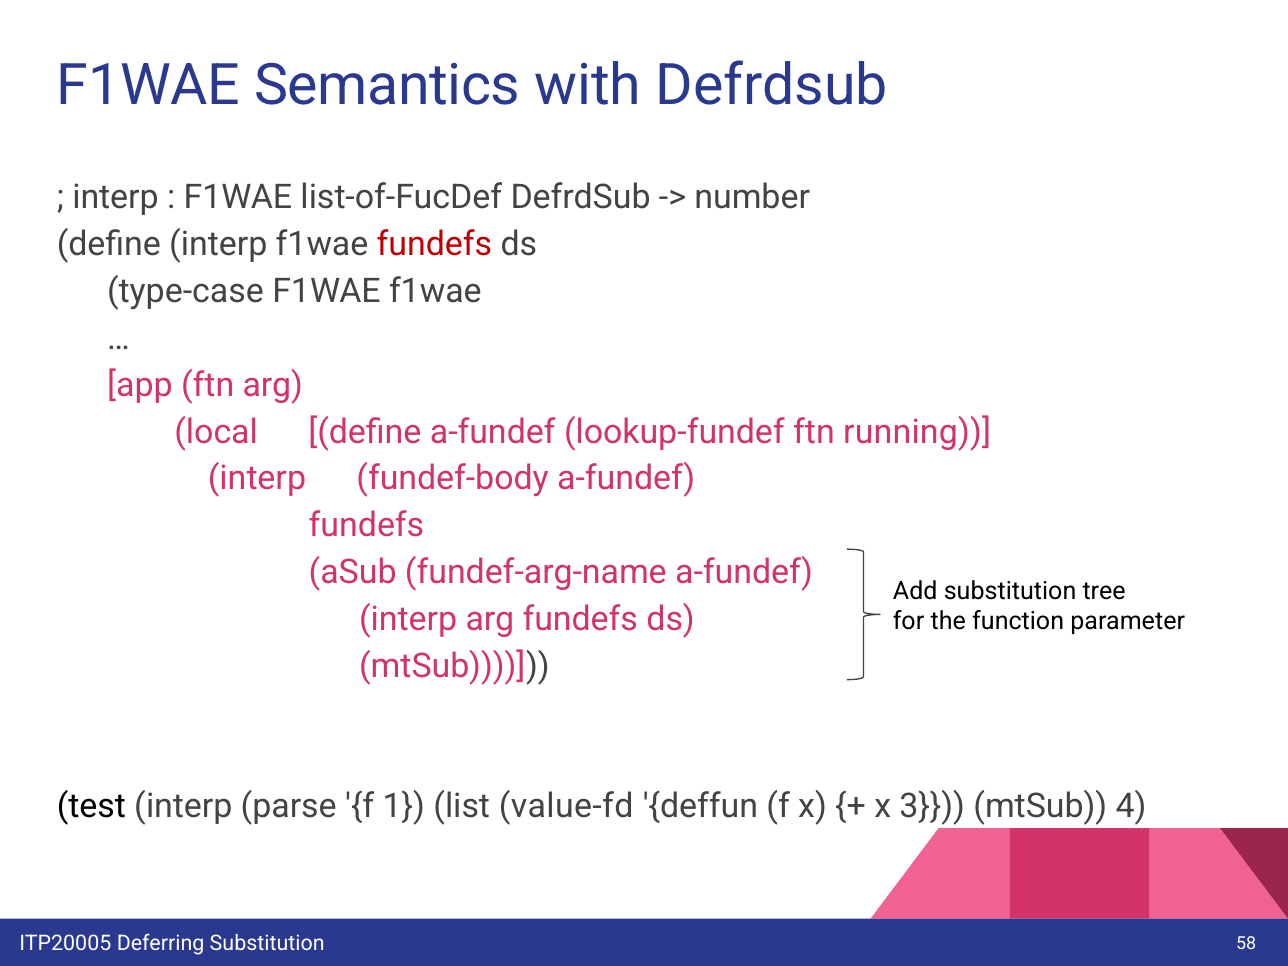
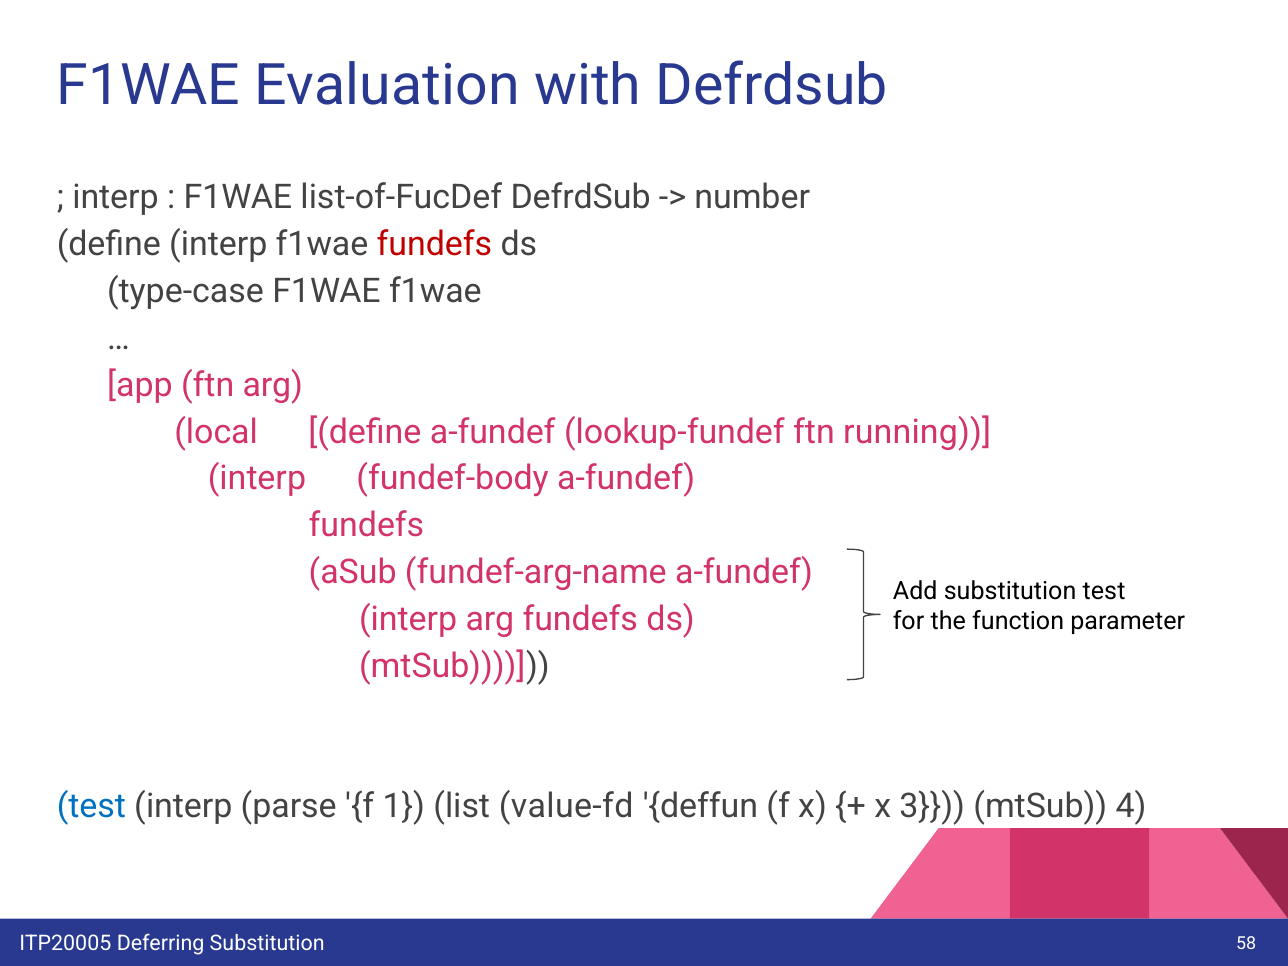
Semantics: Semantics -> Evaluation (387, 85)
substitution tree: tree -> test (1104, 591)
test colour: black -> blue (91, 807)
